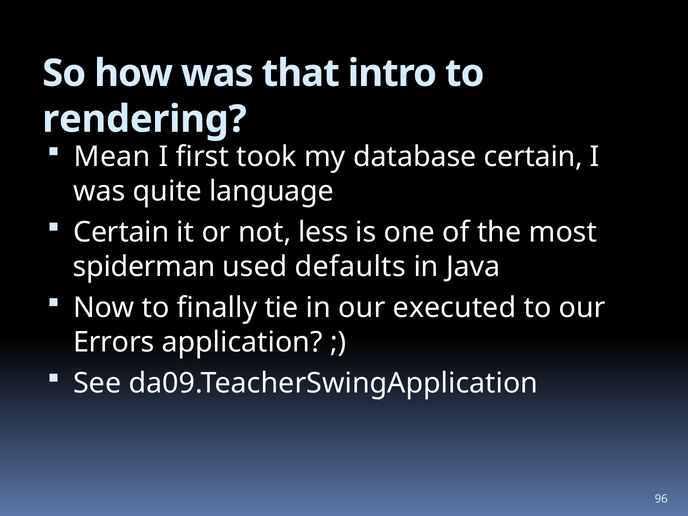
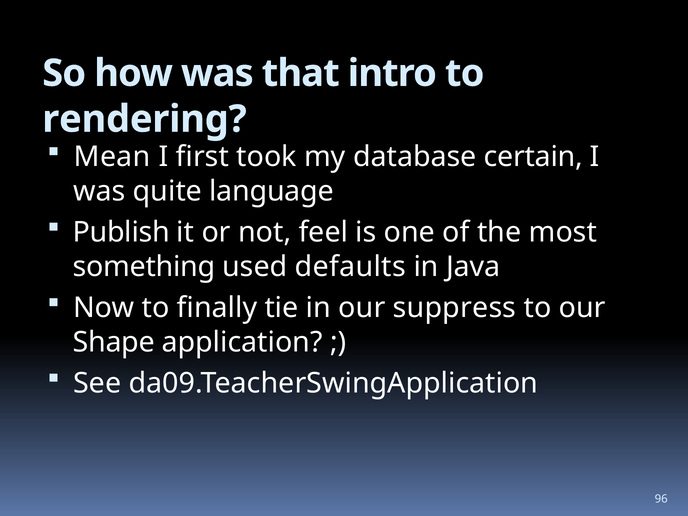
Certain: Certain -> Publish (121, 232)
less: less -> feel (323, 232)
spiderman: spiderman -> something (144, 267)
executed: executed -> suppress (454, 308)
Errors: Errors -> Shape (114, 342)
